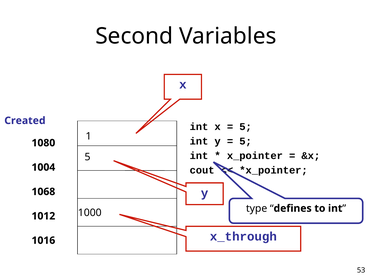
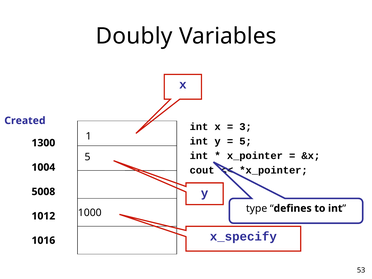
Second: Second -> Doubly (134, 36)
5: 5 -> 3 (246, 127)
1080: 1080 -> 1300 (43, 143)
1068: 1068 -> 5008 (43, 192)
x_through: x_through -> x_specify (243, 236)
